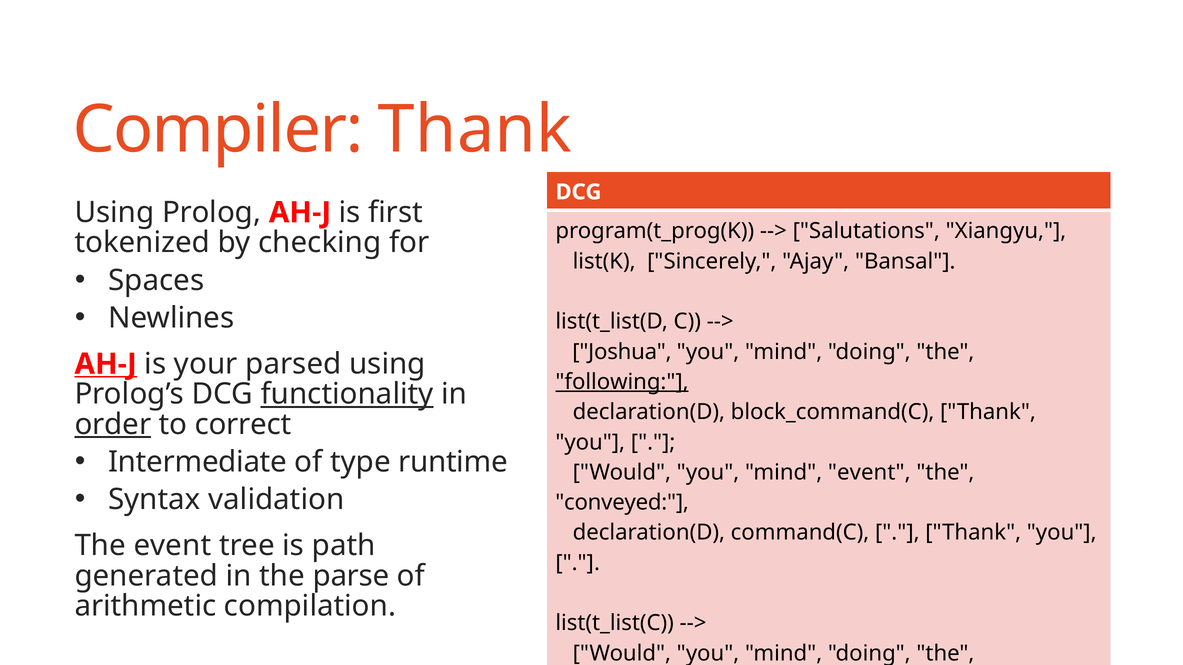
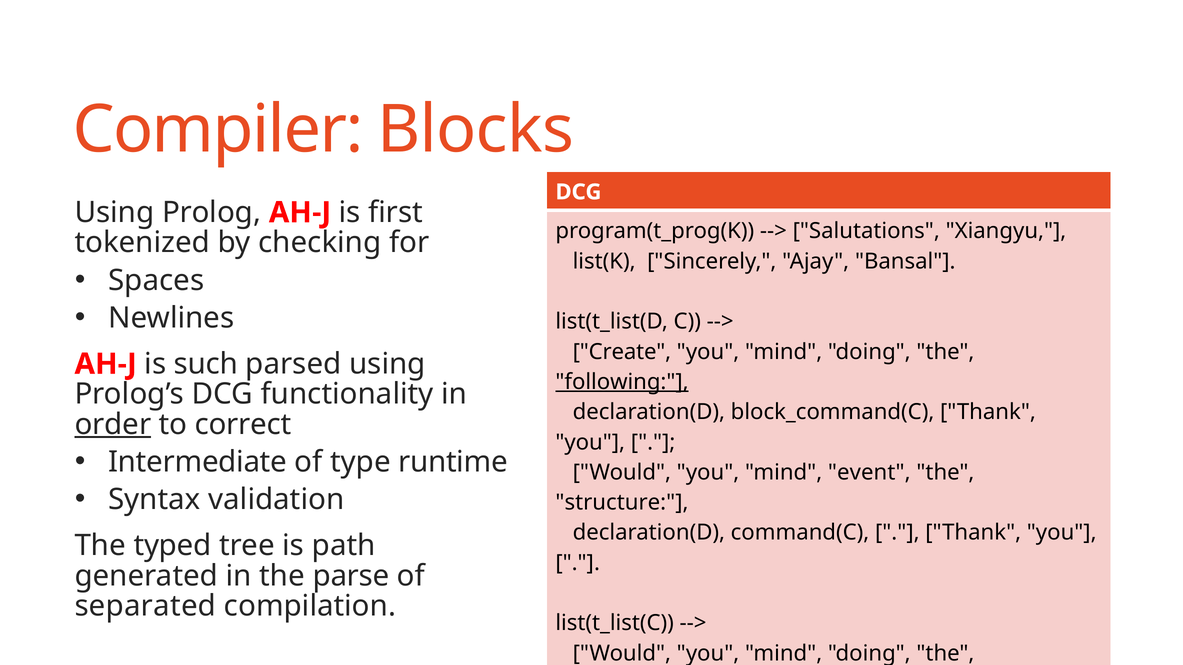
Compiler Thank: Thank -> Blocks (476, 130)
Joshua: Joshua -> Create (622, 352)
AH-J underline: present -> none (106, 364)
your: your -> such (206, 364)
functionality underline: present -> none (347, 394)
conveyed: conveyed -> structure (622, 503)
The event: event -> typed (173, 546)
arithmetic: arithmetic -> separated (145, 606)
